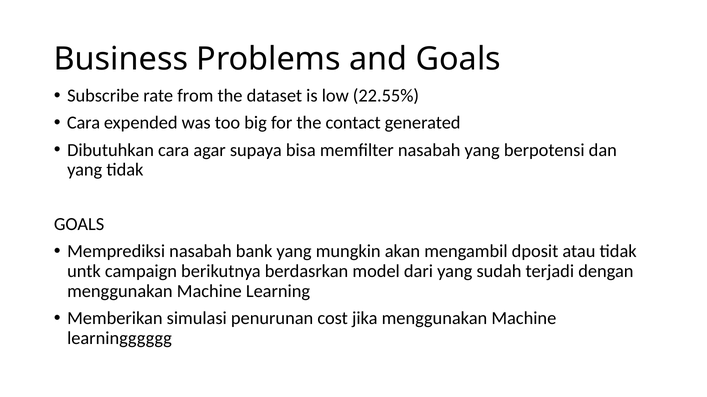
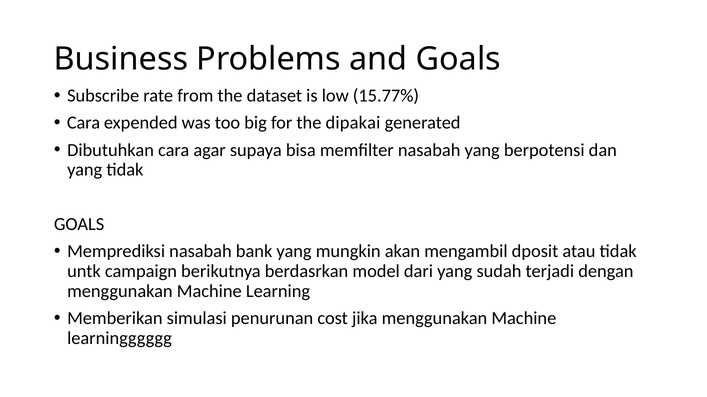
22.55%: 22.55% -> 15.77% (386, 96)
contact: contact -> dipakai (353, 123)
